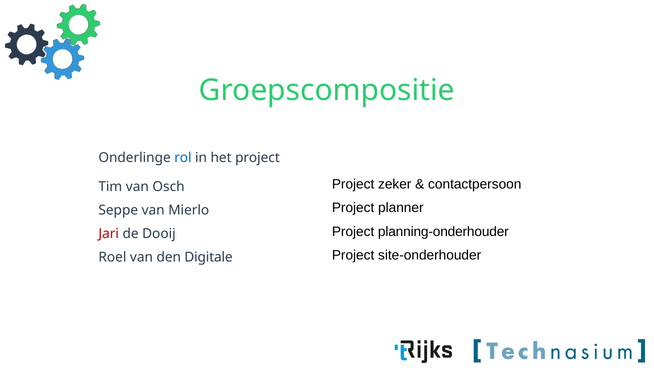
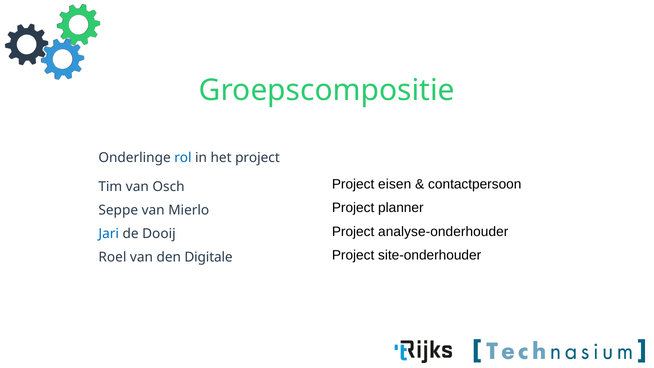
zeker: zeker -> eisen (395, 184)
Jari colour: red -> blue (109, 234)
planning-onderhouder: planning-onderhouder -> analyse-onderhouder (443, 231)
